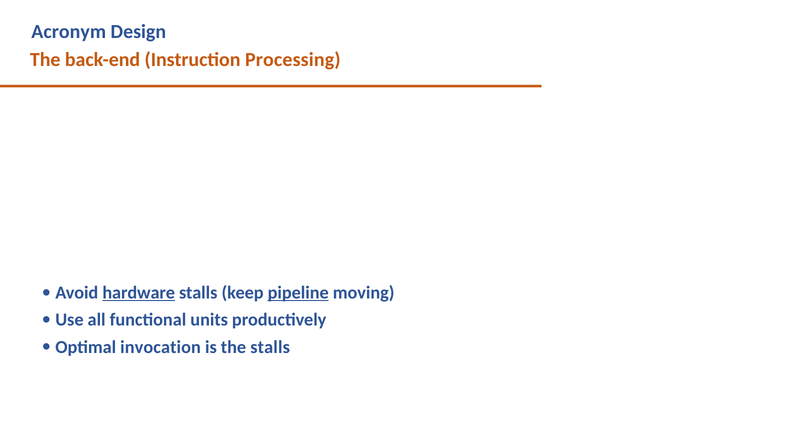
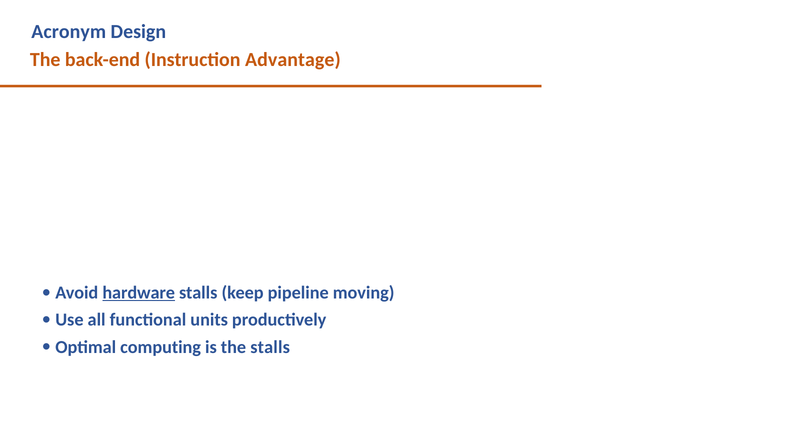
Processing: Processing -> Advantage (293, 59)
pipeline underline: present -> none (298, 292)
invocation: invocation -> computing (161, 347)
